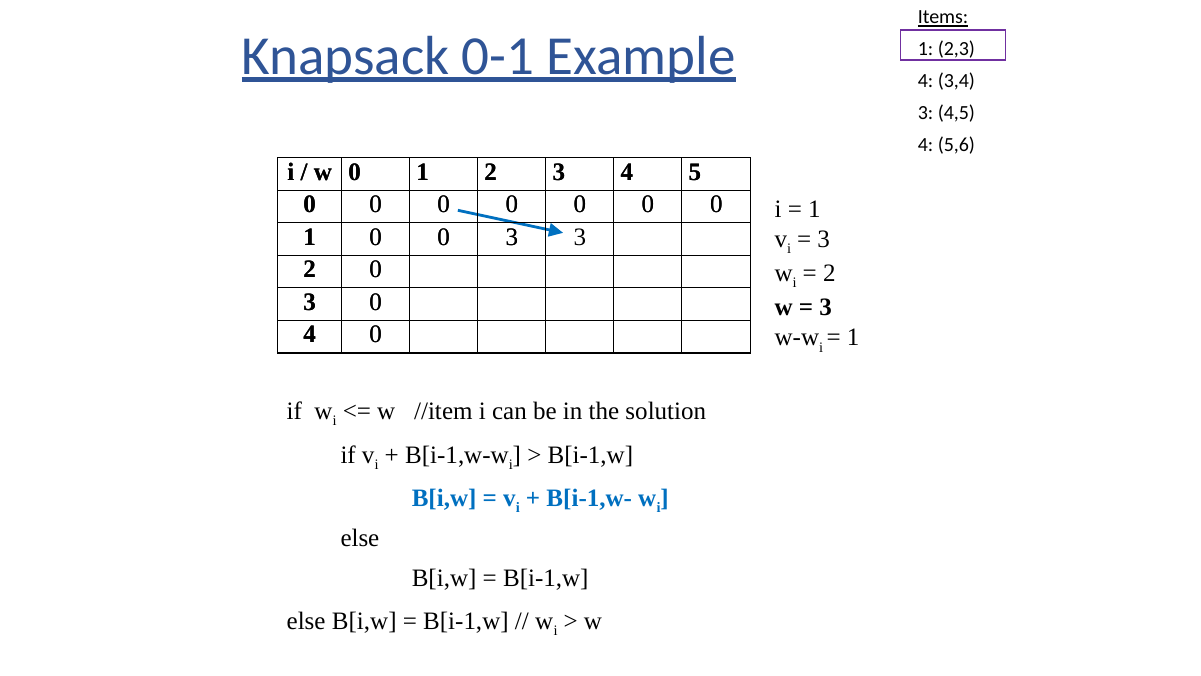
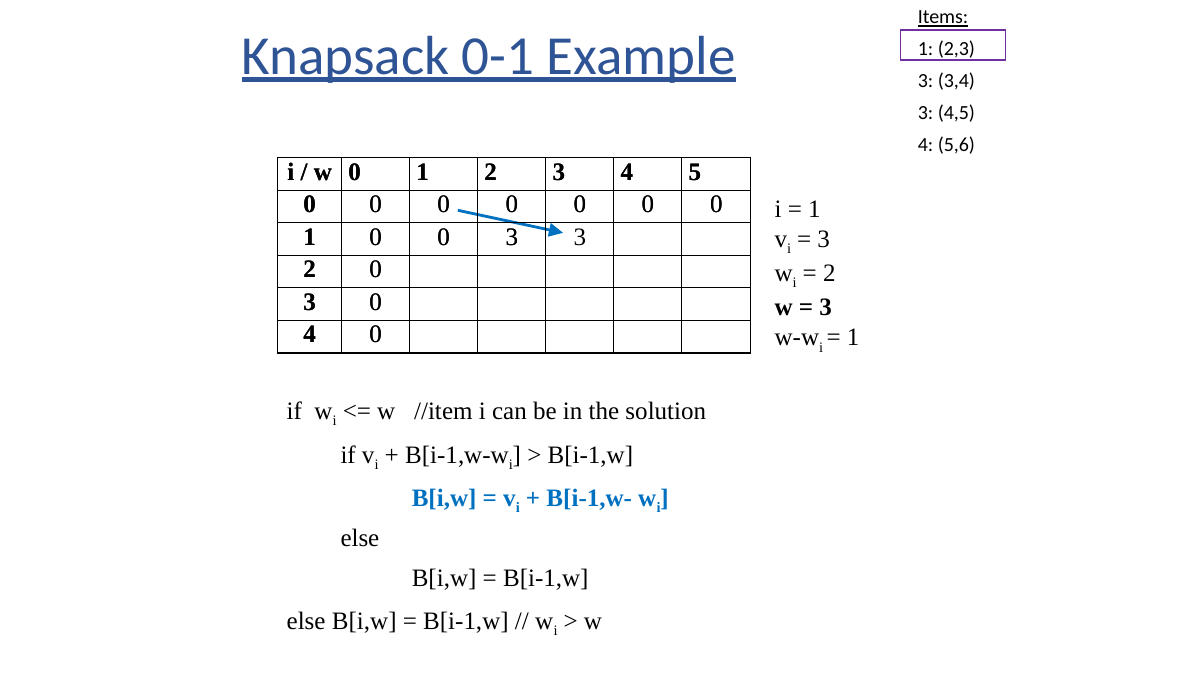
4: 4 -> 3 (926, 81)
